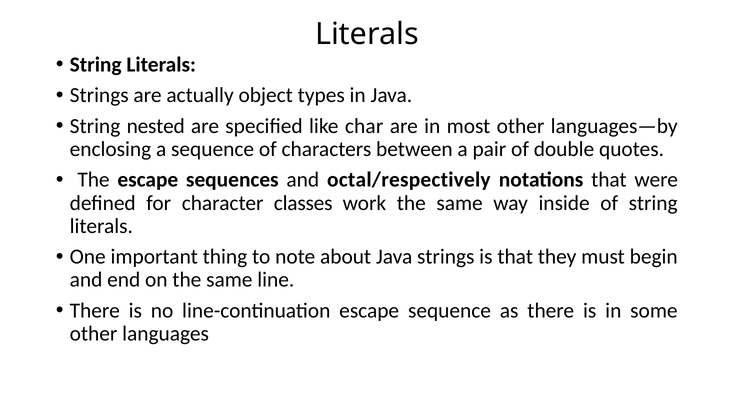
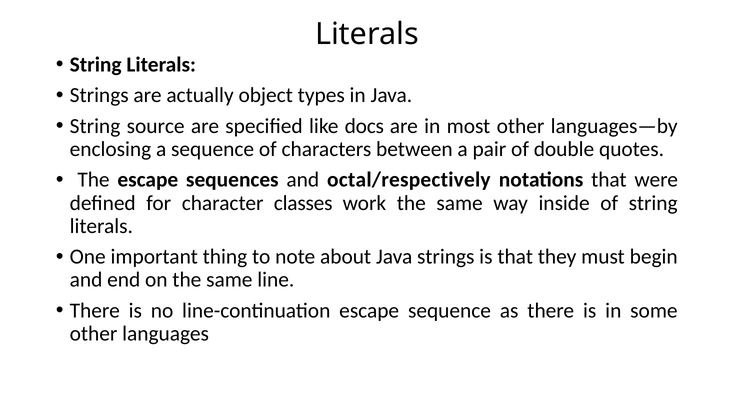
nested: nested -> source (156, 126)
char: char -> docs (364, 126)
